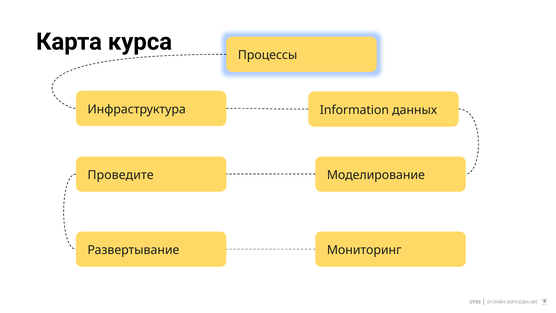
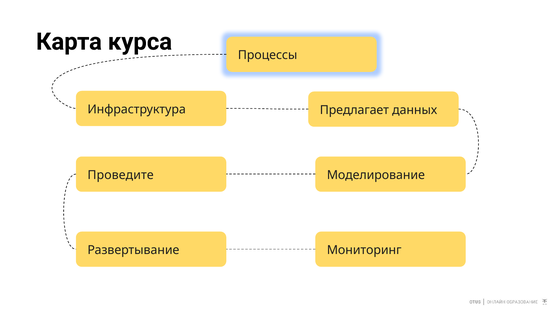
Information: Information -> Предлагает (354, 110)
